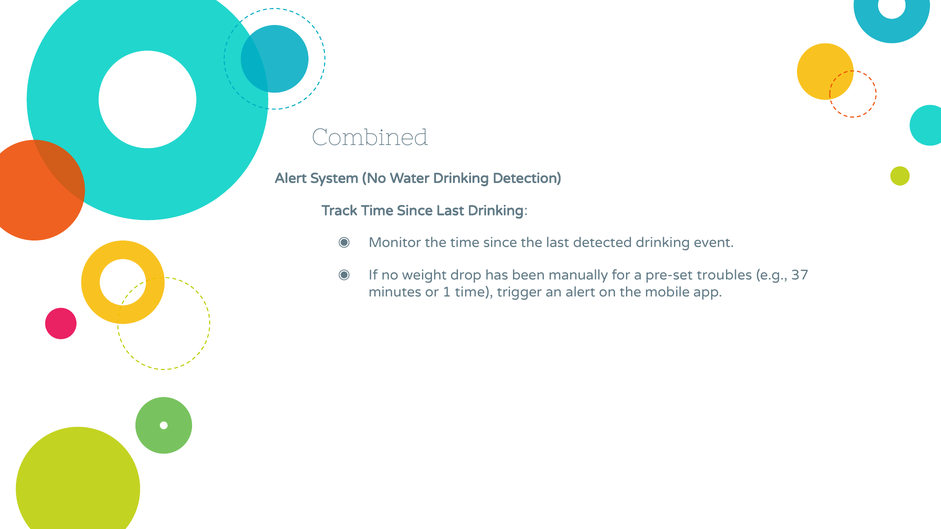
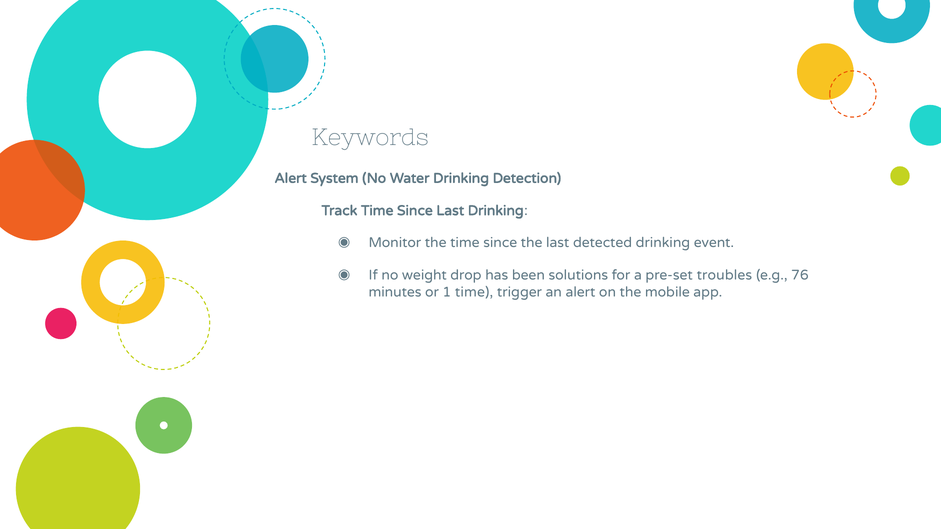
Combined: Combined -> Keywords (370, 138)
manually: manually -> solutions (578, 275)
37: 37 -> 76 (800, 275)
